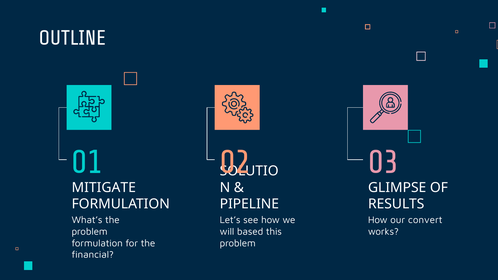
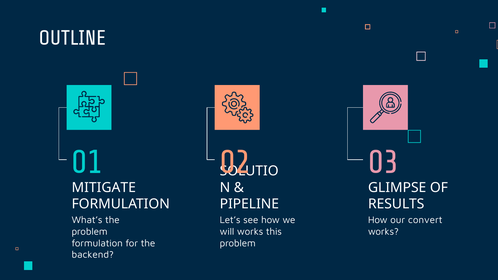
will based: based -> works (250, 232)
financial: financial -> backend (93, 255)
